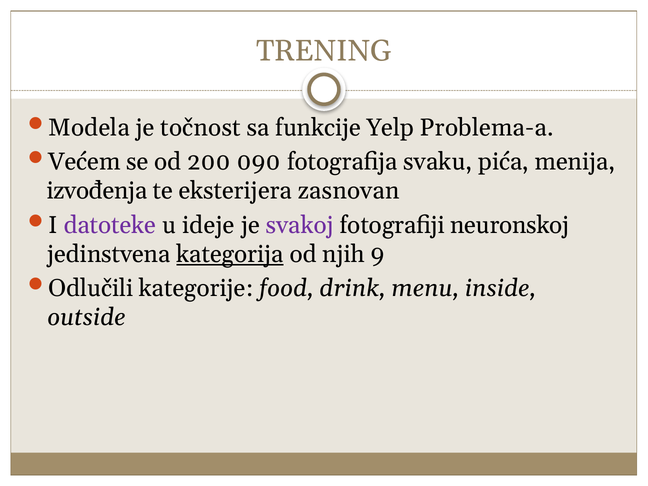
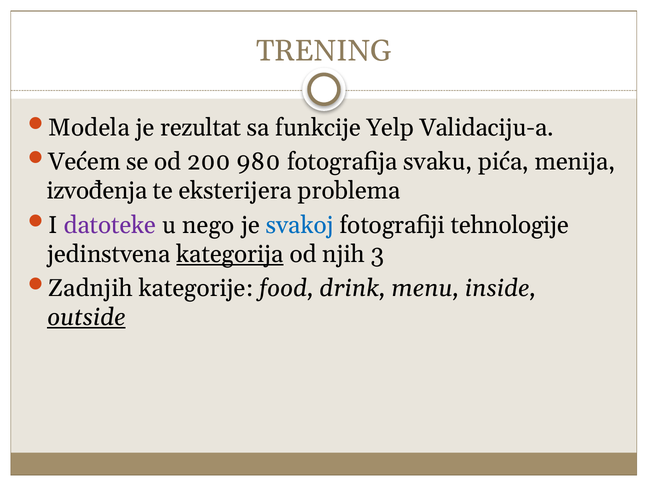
točnost: točnost -> rezultat (201, 128)
Problema-a: Problema-a -> Validaciju-a (487, 128)
090: 090 -> 980 (259, 162)
zasnovan: zasnovan -> problema (349, 191)
ideje: ideje -> nego (208, 225)
svakoj colour: purple -> blue (300, 225)
neuronskoj: neuronskoj -> tehnologije (510, 225)
9: 9 -> 3 (378, 254)
Odlučili: Odlučili -> Zadnjih (91, 288)
outside underline: none -> present (86, 317)
